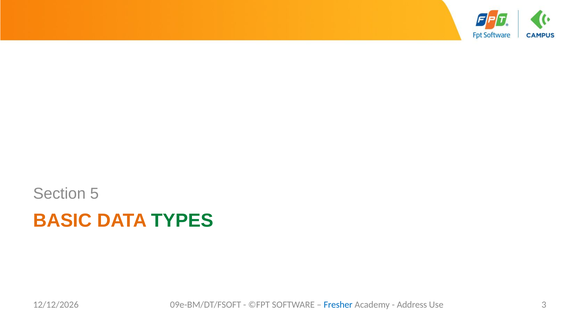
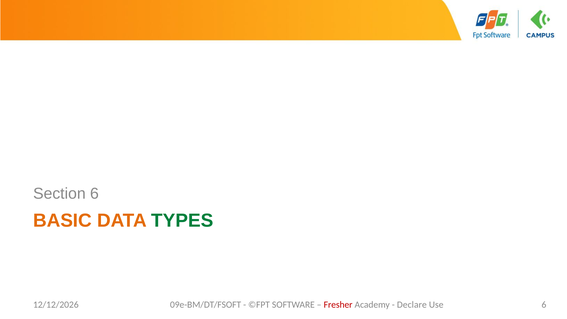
Section 5: 5 -> 6 (94, 194)
Fresher colour: blue -> red (338, 305)
Address: Address -> Declare (412, 305)
Use 3: 3 -> 6 (544, 305)
